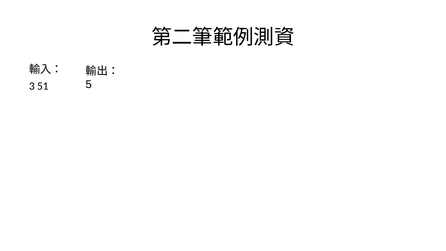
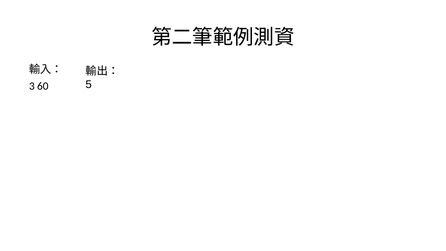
51: 51 -> 60 (43, 86)
